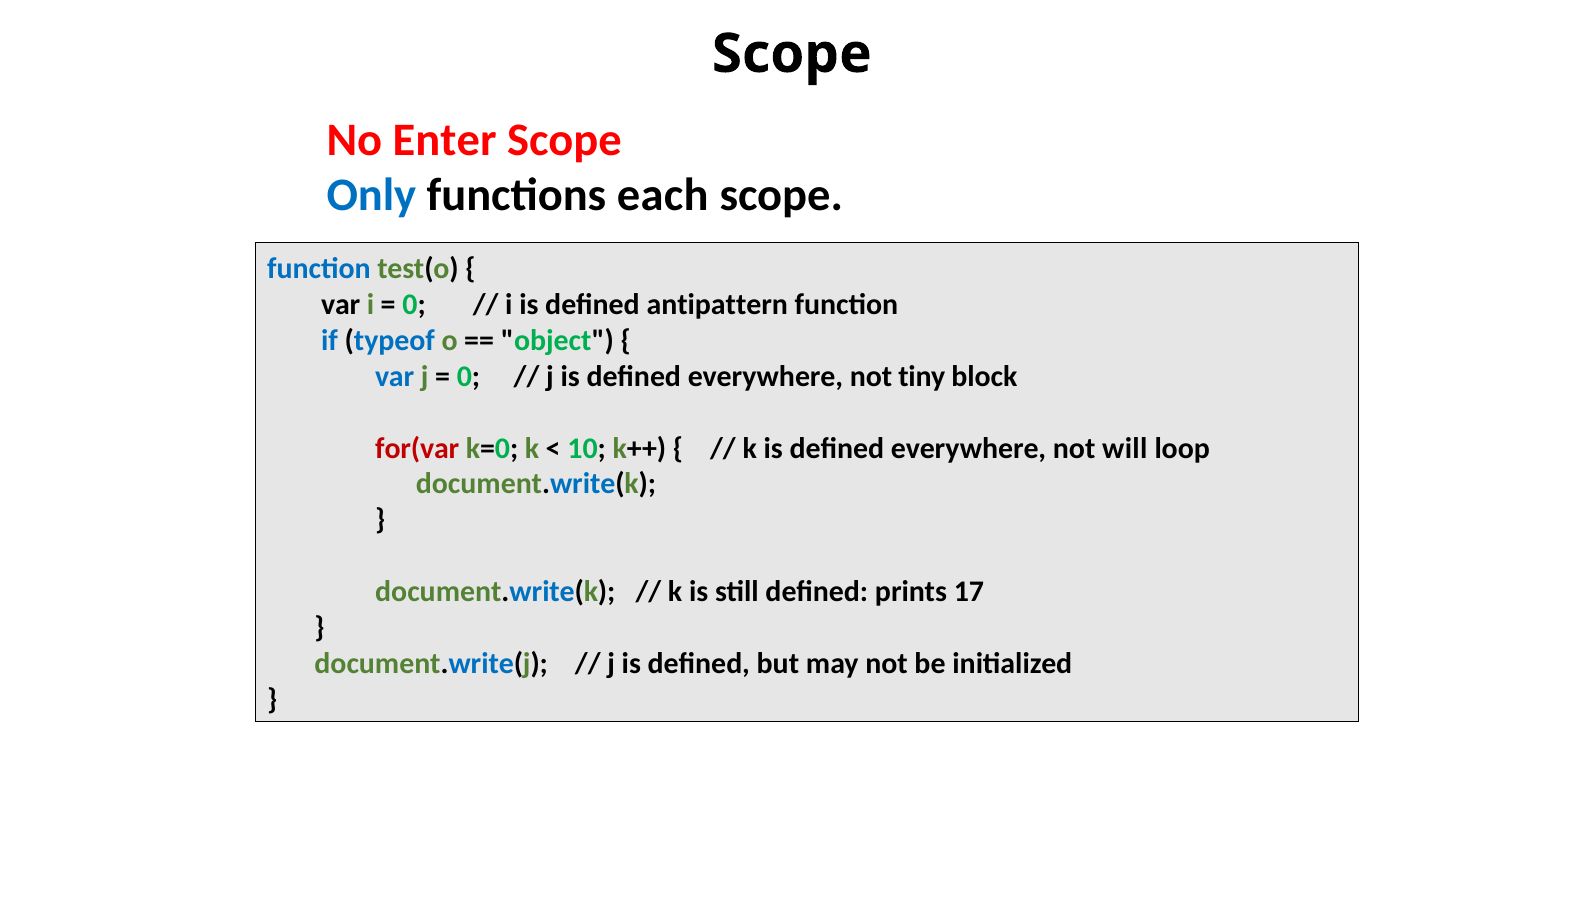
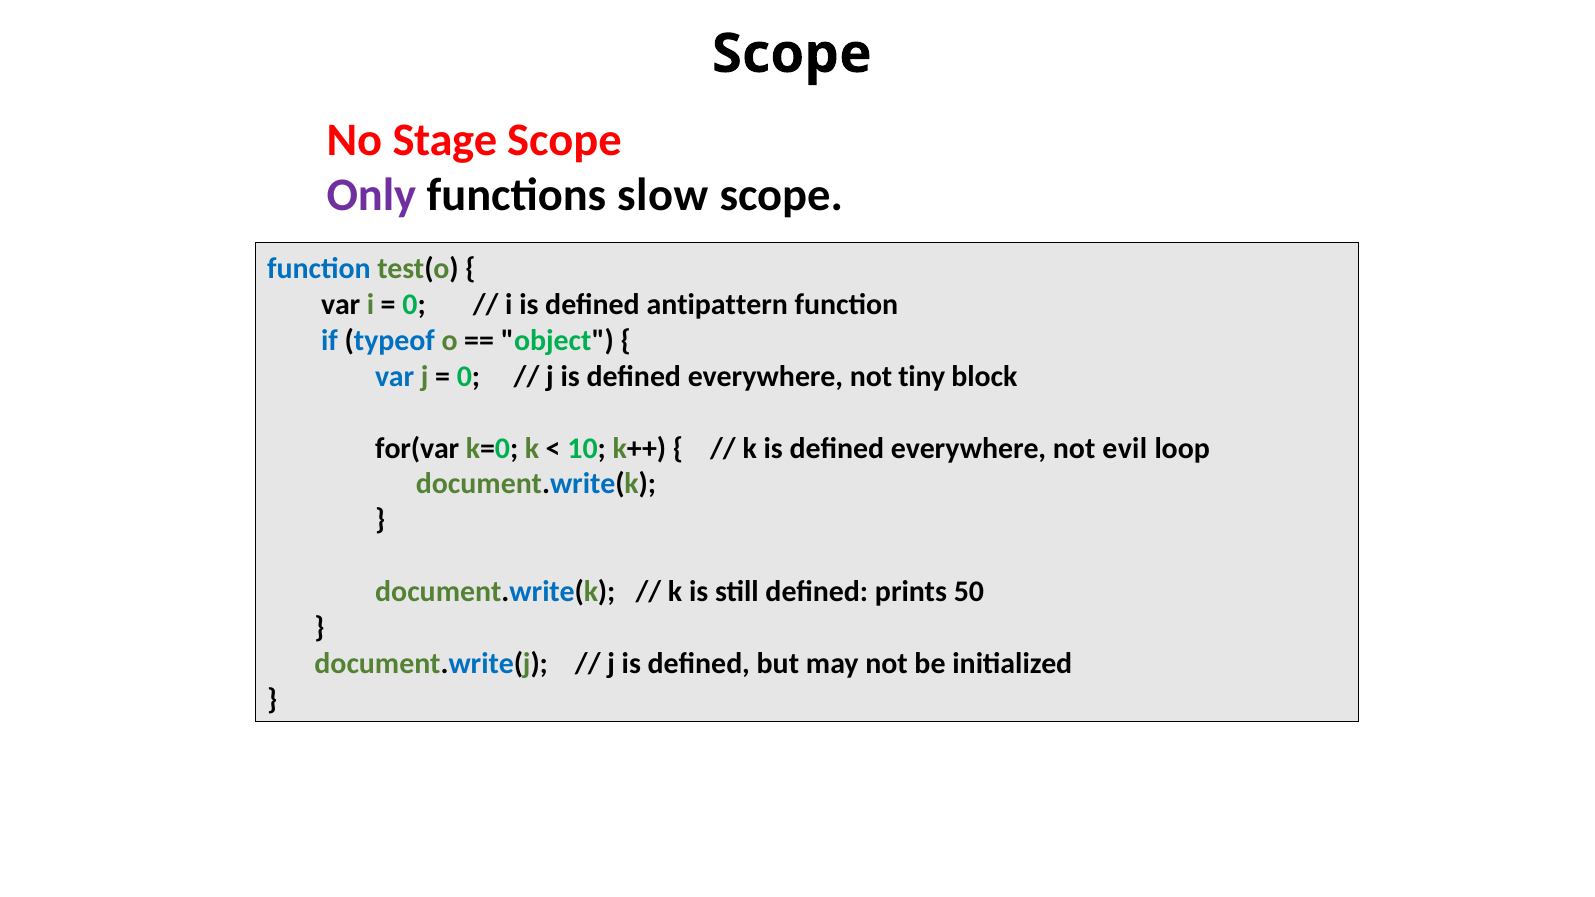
Enter: Enter -> Stage (445, 140)
Only colour: blue -> purple (371, 196)
each: each -> slow (663, 196)
for(var colour: red -> black (417, 448)
will: will -> evil (1125, 448)
17: 17 -> 50 (969, 592)
